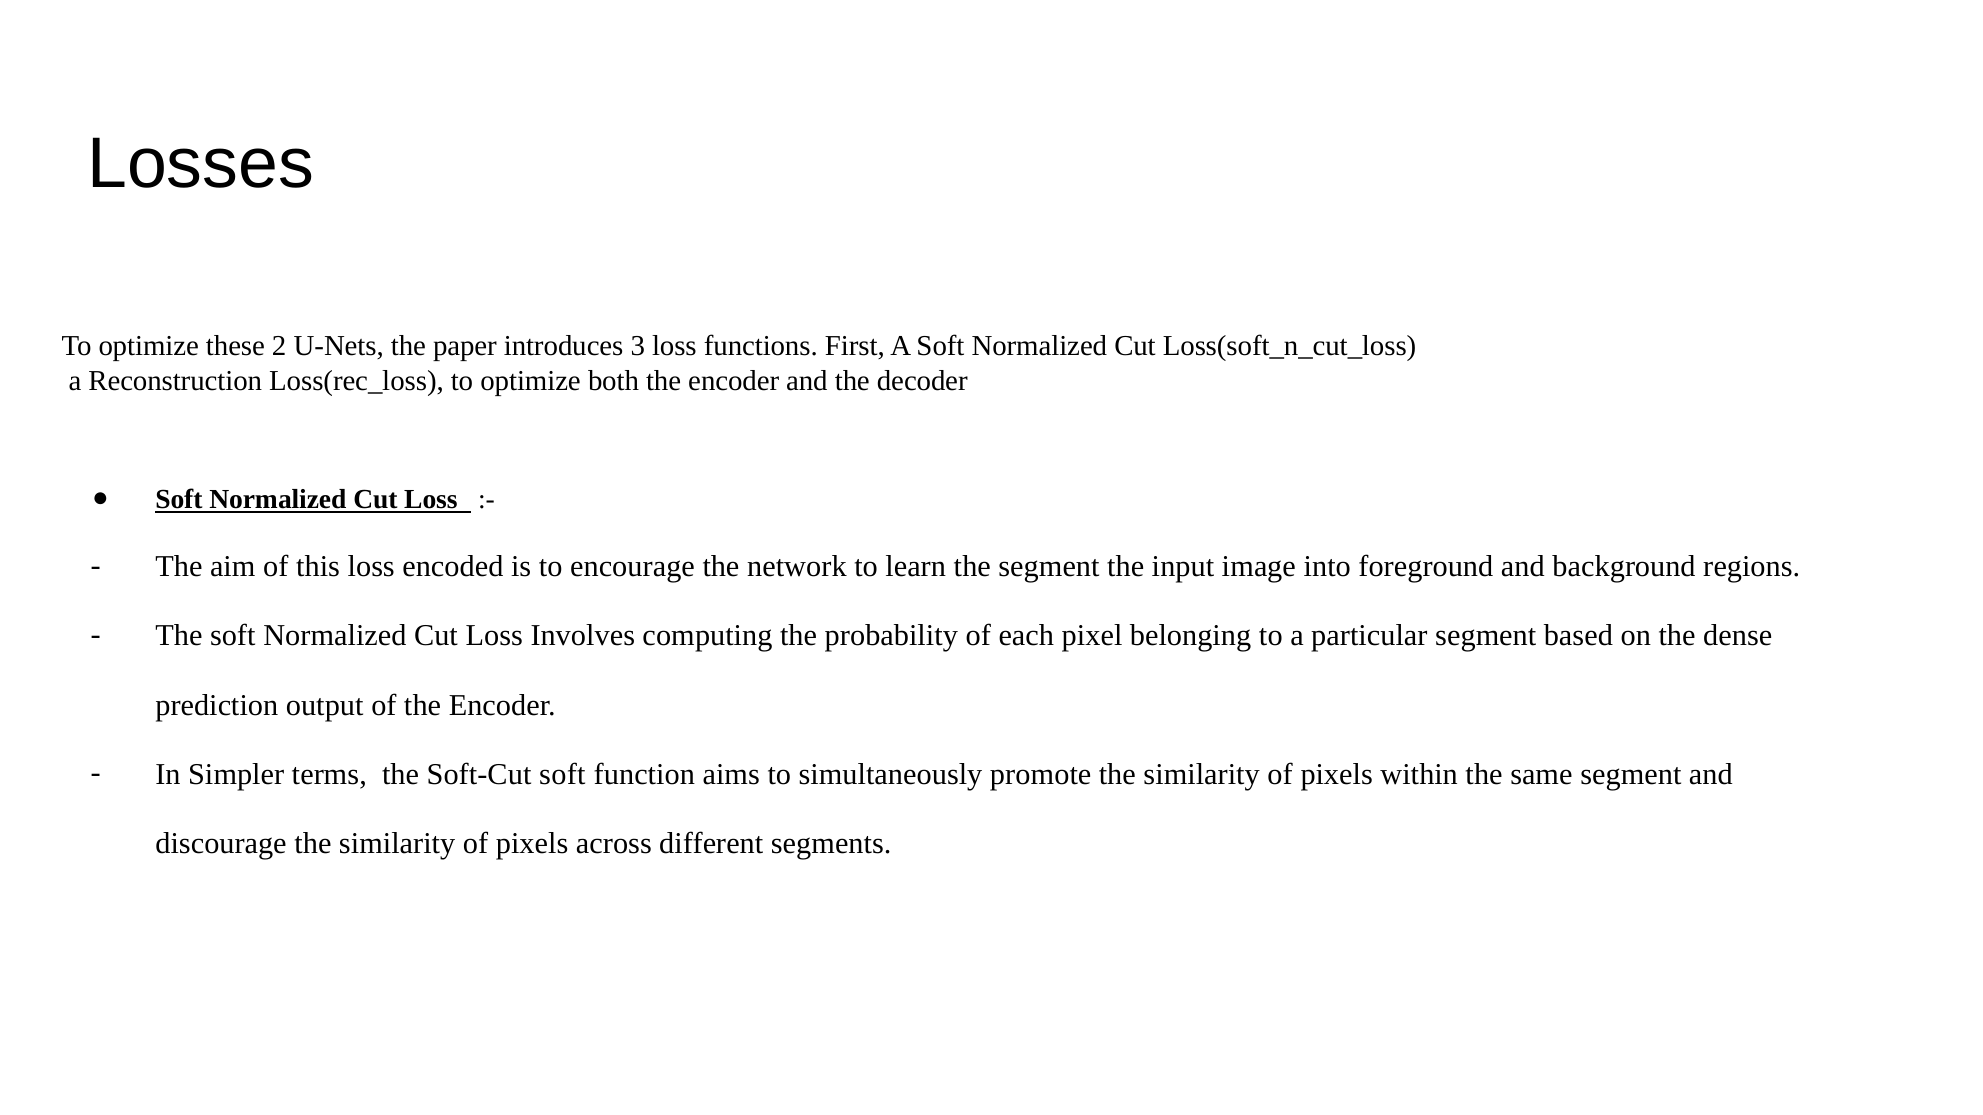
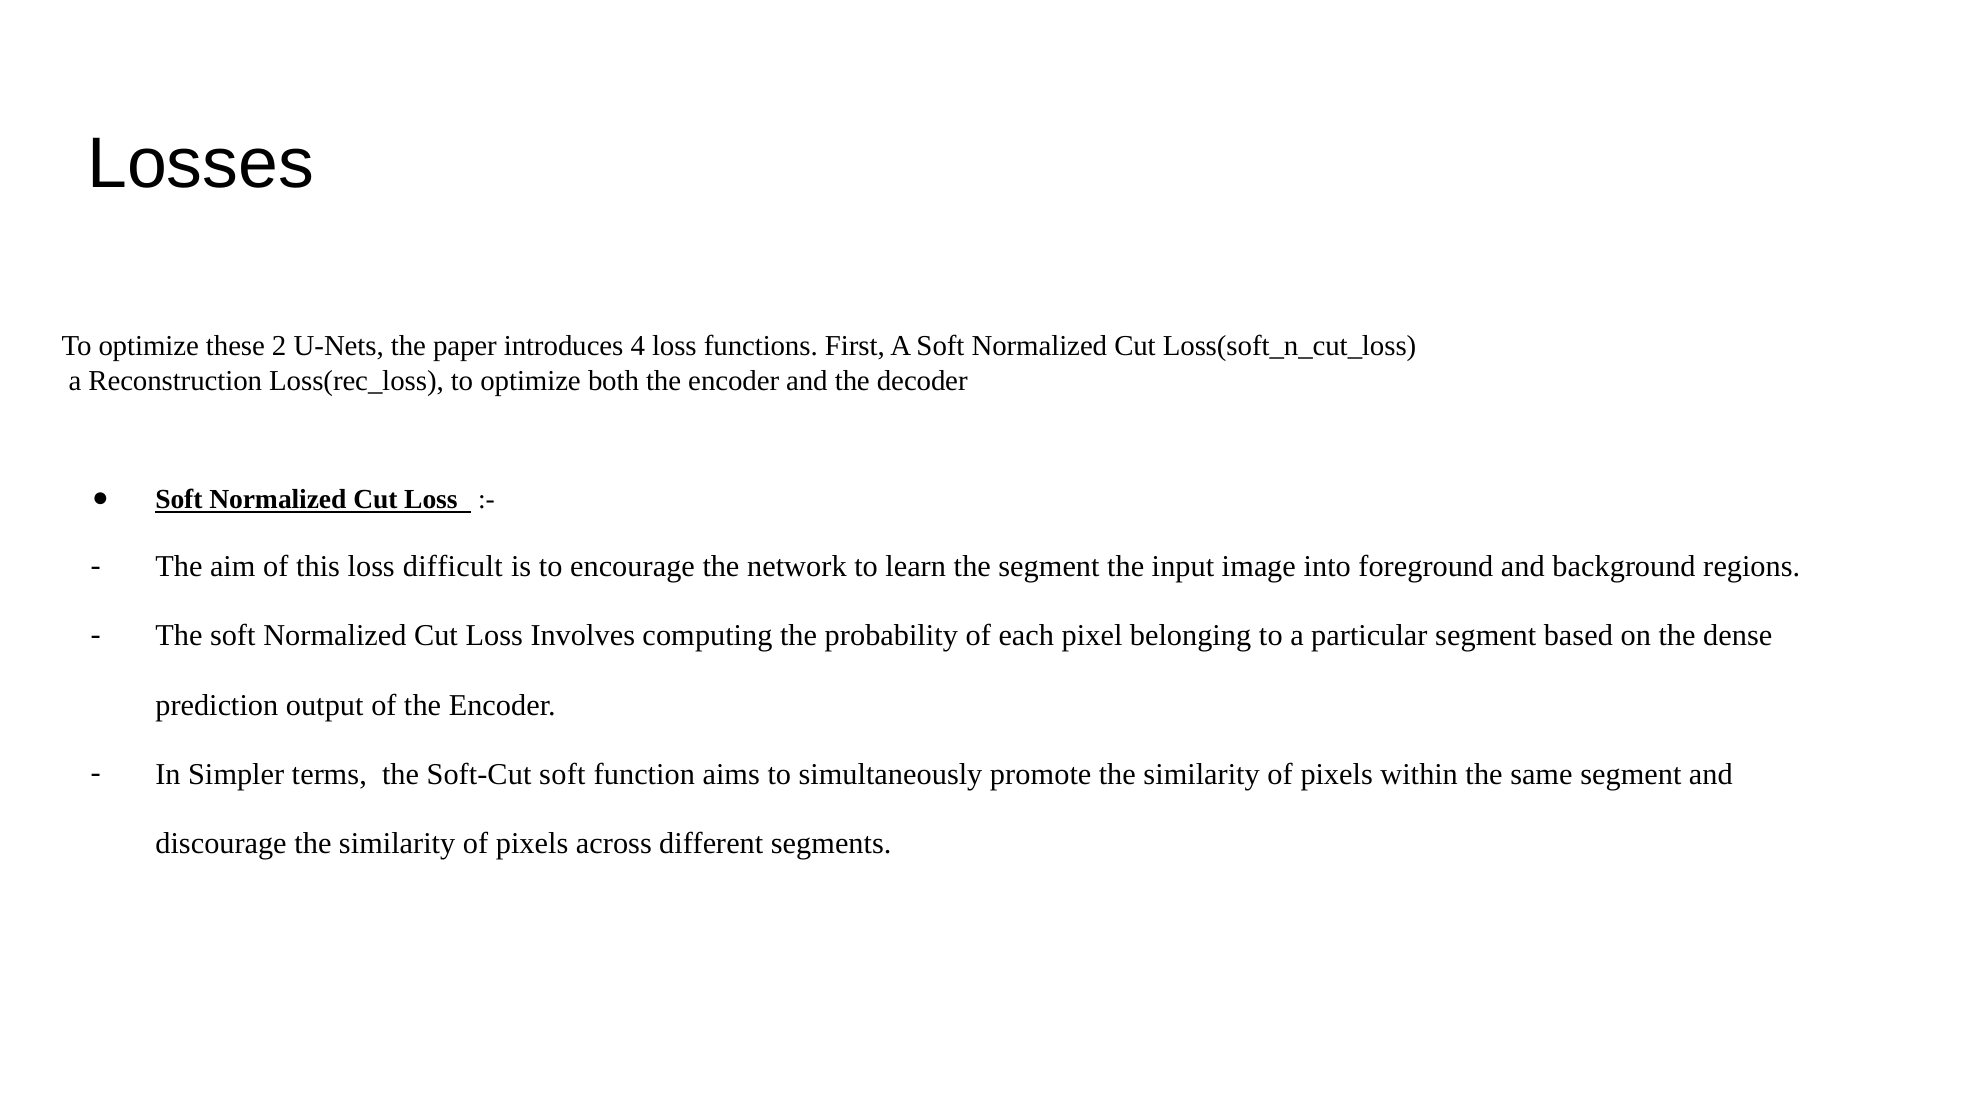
3: 3 -> 4 (638, 346)
encoded: encoded -> difficult (453, 567)
